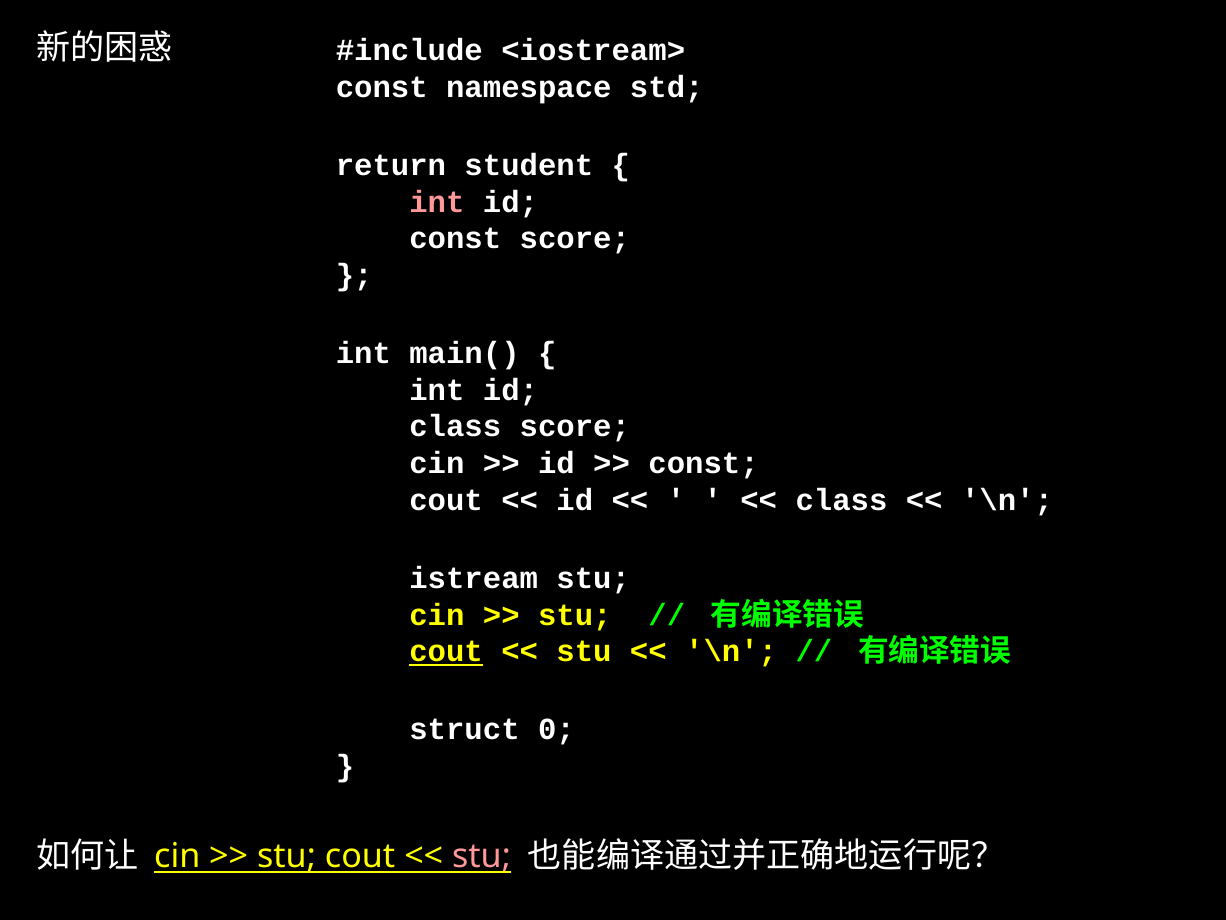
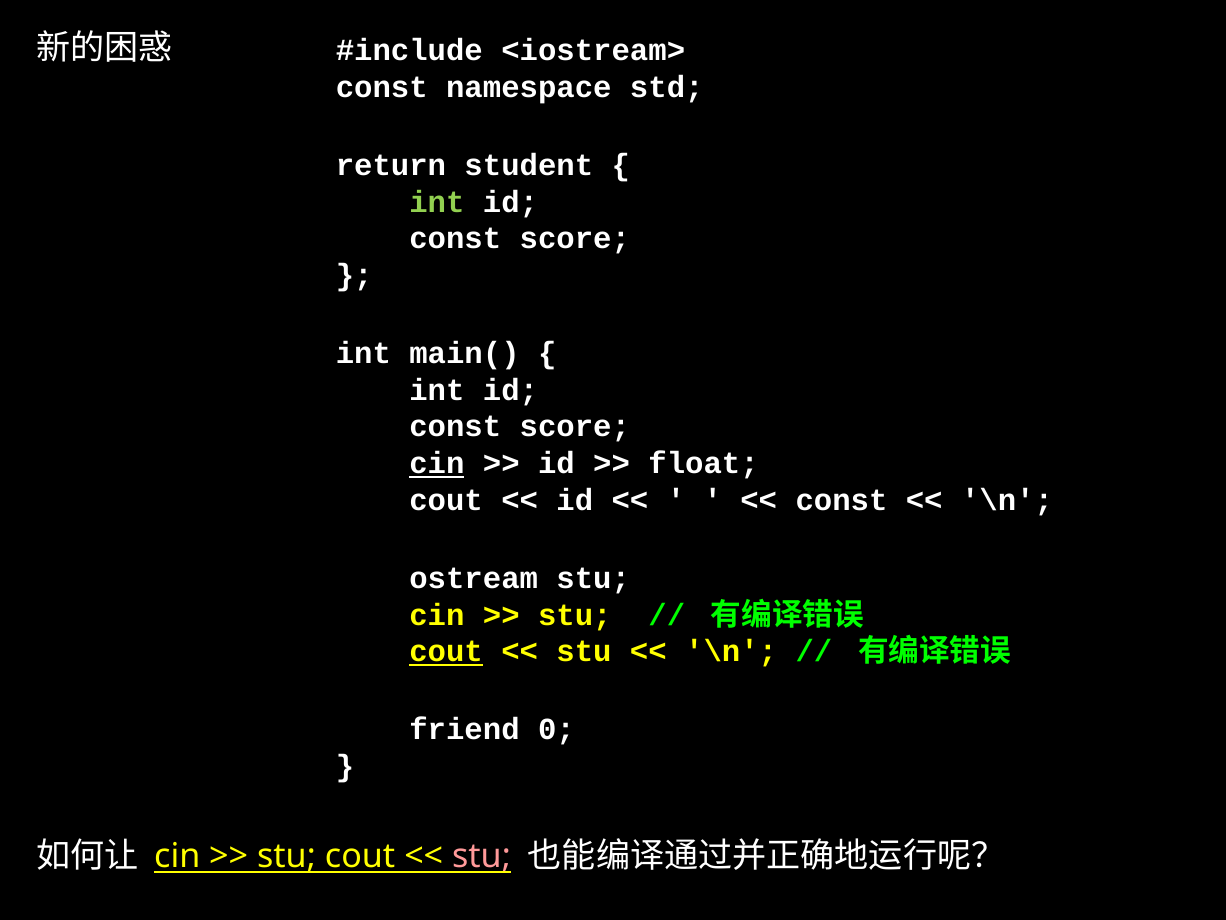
int colour: pink -> light green (437, 202)
class: class -> const (455, 427)
cin underline: none -> present (437, 463)
const: const -> float (704, 463)
class: class -> const (841, 500)
istream: istream -> ostream (474, 578)
struct: struct -> friend (464, 729)
